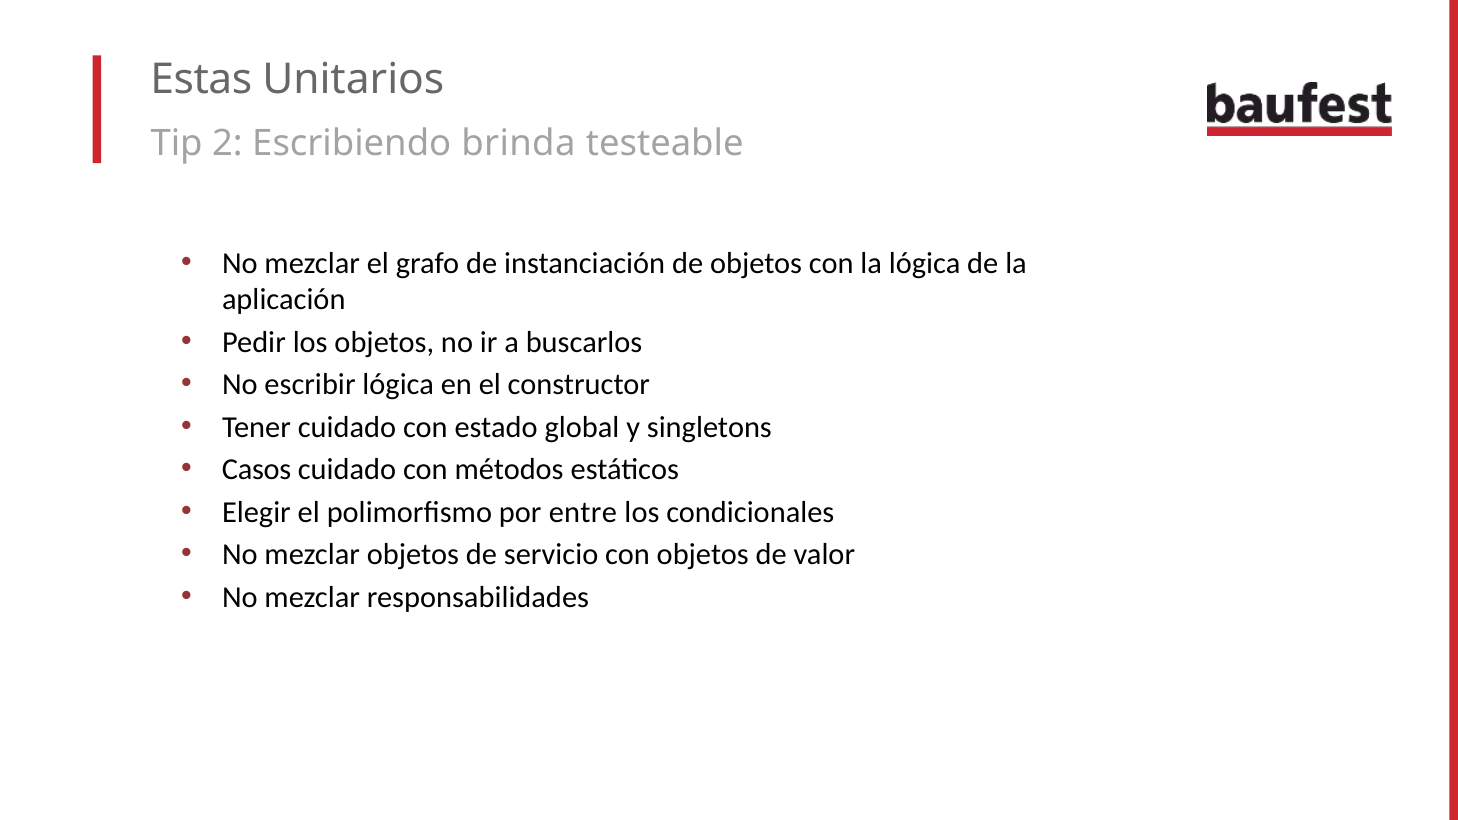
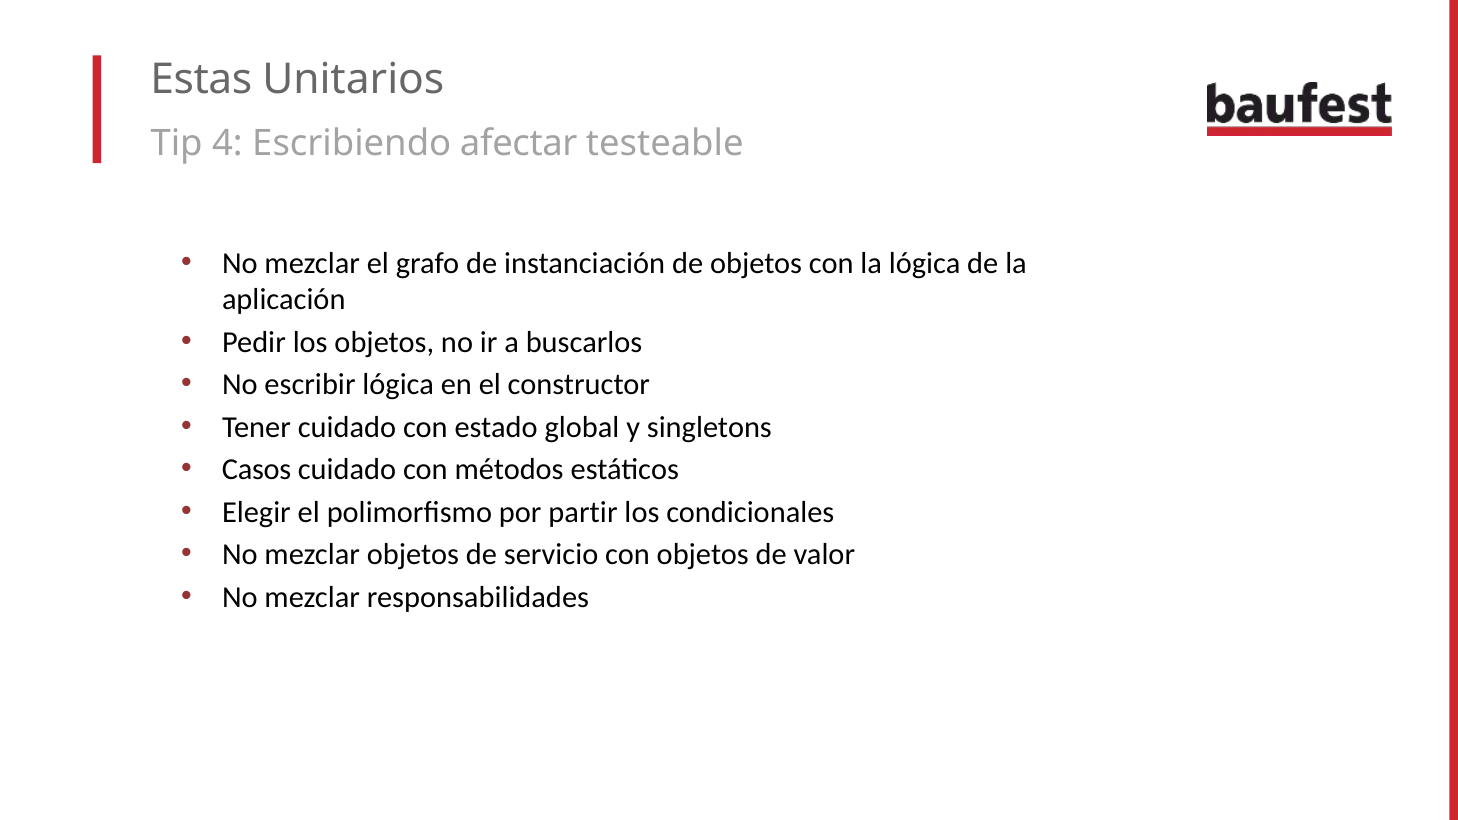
2: 2 -> 4 (227, 144)
brinda: brinda -> afectar (519, 144)
entre: entre -> partir (583, 512)
